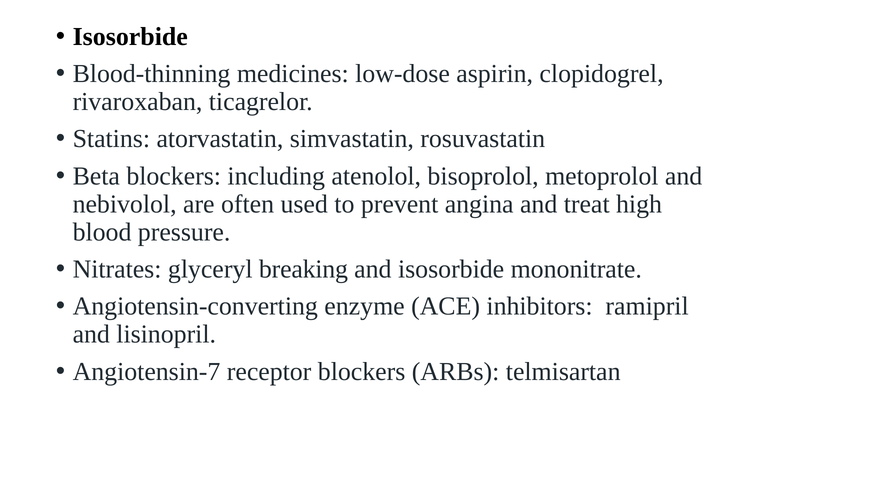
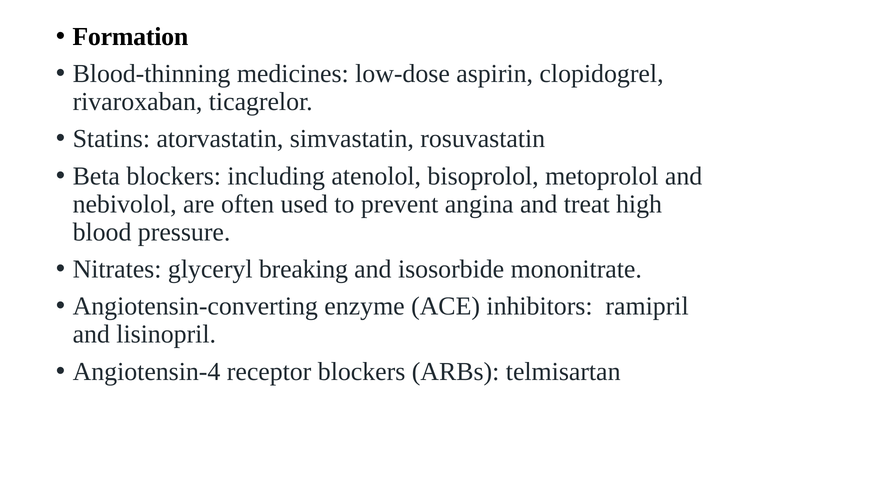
Isosorbide: Isosorbide -> Formation (130, 36)
Angiotensin-7: Angiotensin-7 -> Angiotensin-4 (147, 371)
